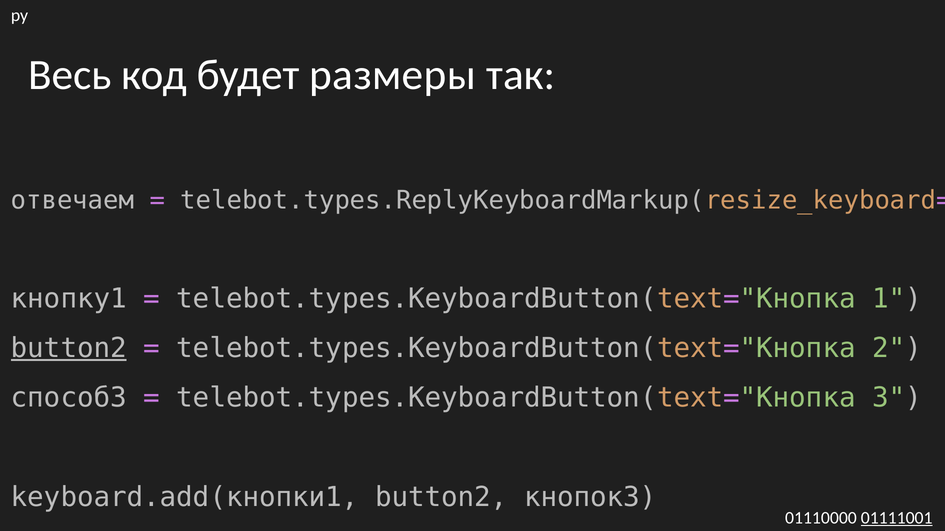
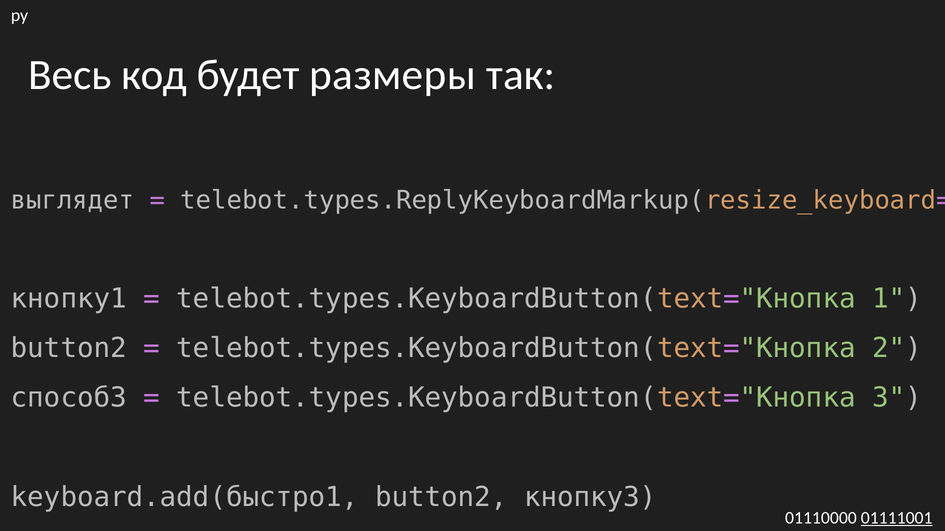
отвечаем: отвечаем -> выглядет (72, 201)
button2 underline: present -> none (69, 349)
keyboard.add(кнопки1: keyboard.add(кнопки1 -> keyboard.add(быстро1 (185, 497)
кнопок3: кнопок3 -> кнопку3 (590, 497)
